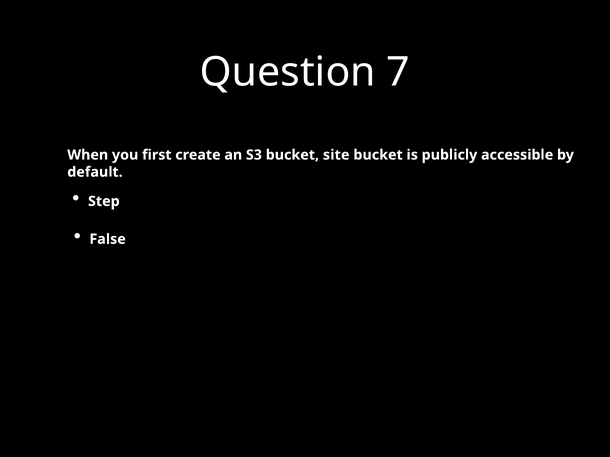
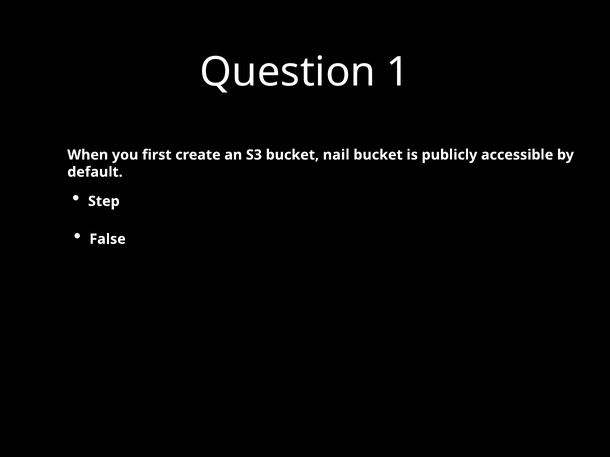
7: 7 -> 1 (398, 72)
site: site -> nail (336, 155)
